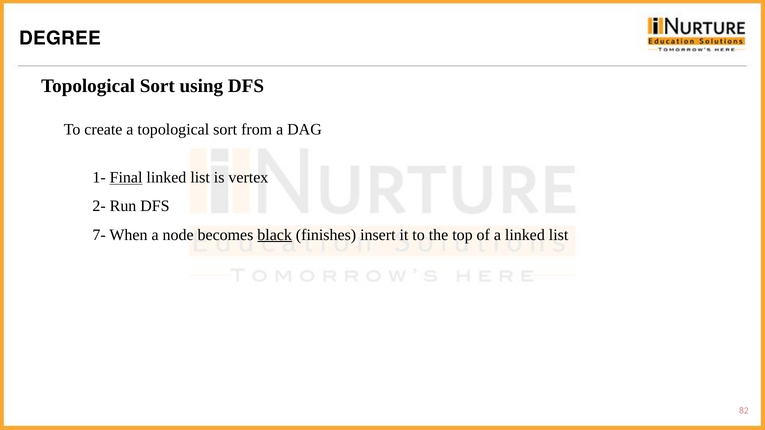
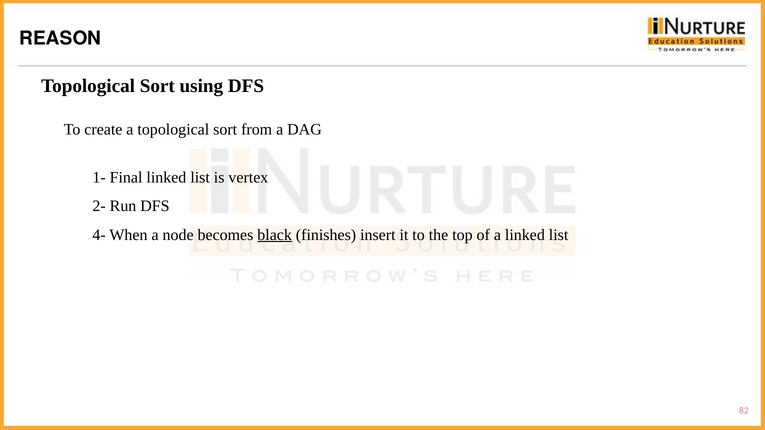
DEGREE: DEGREE -> REASON (60, 38)
Final underline: present -> none (126, 178)
7-: 7- -> 4- (99, 235)
